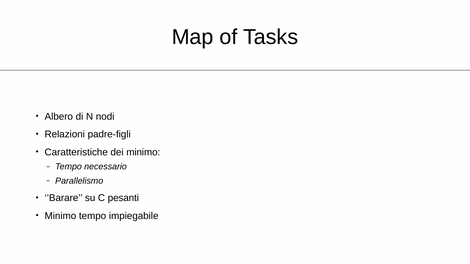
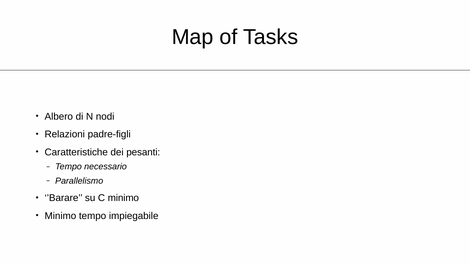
dei minimo: minimo -> pesanti (143, 152)
C pesanti: pesanti -> minimo (123, 198)
